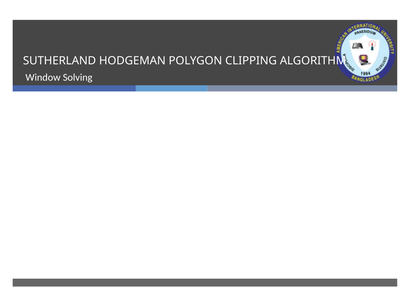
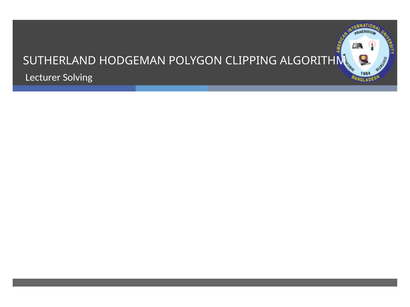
Window: Window -> Lecturer (43, 78)
